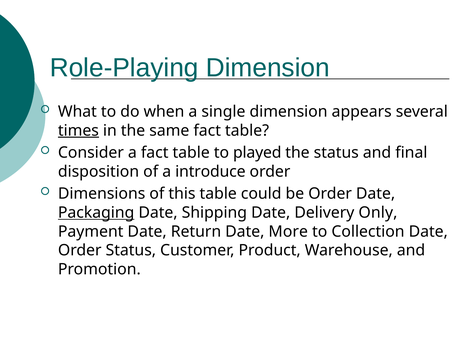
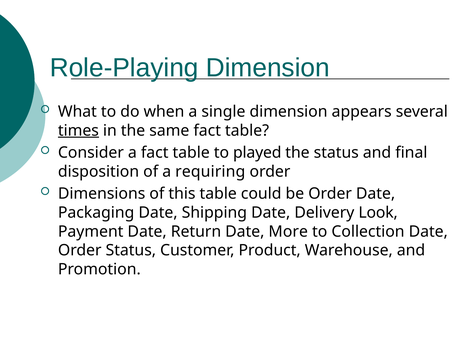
introduce: introduce -> requiring (210, 171)
Packaging underline: present -> none (96, 212)
Only: Only -> Look (378, 212)
